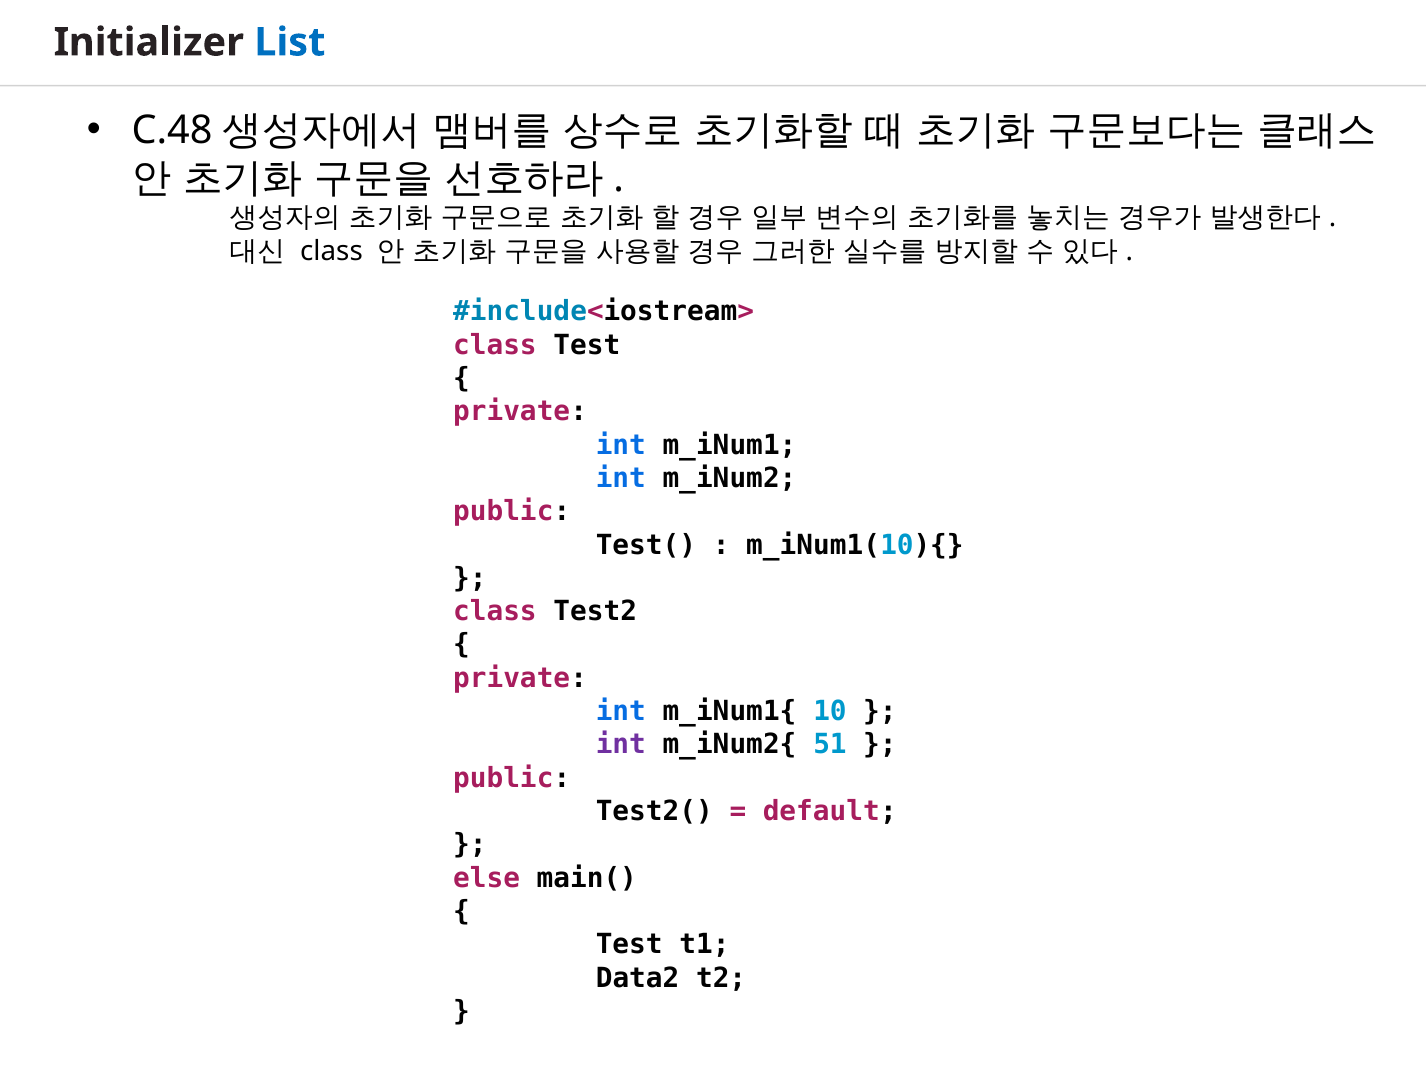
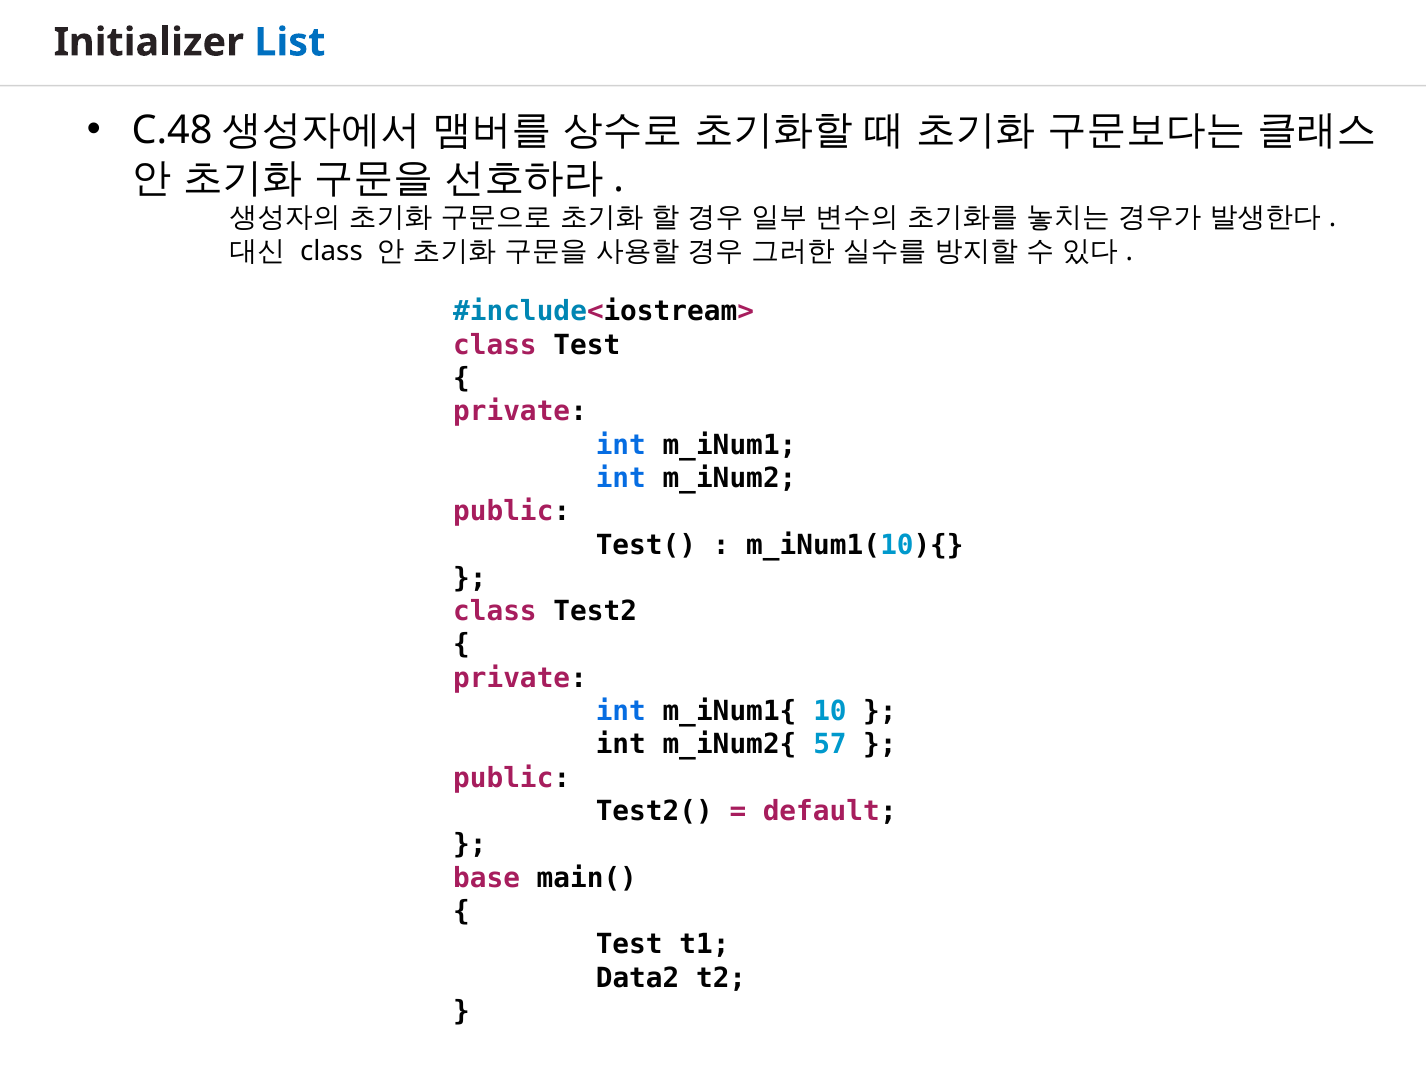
int colour: purple -> black (621, 744)
51: 51 -> 57 (830, 744)
else: else -> base (487, 878)
